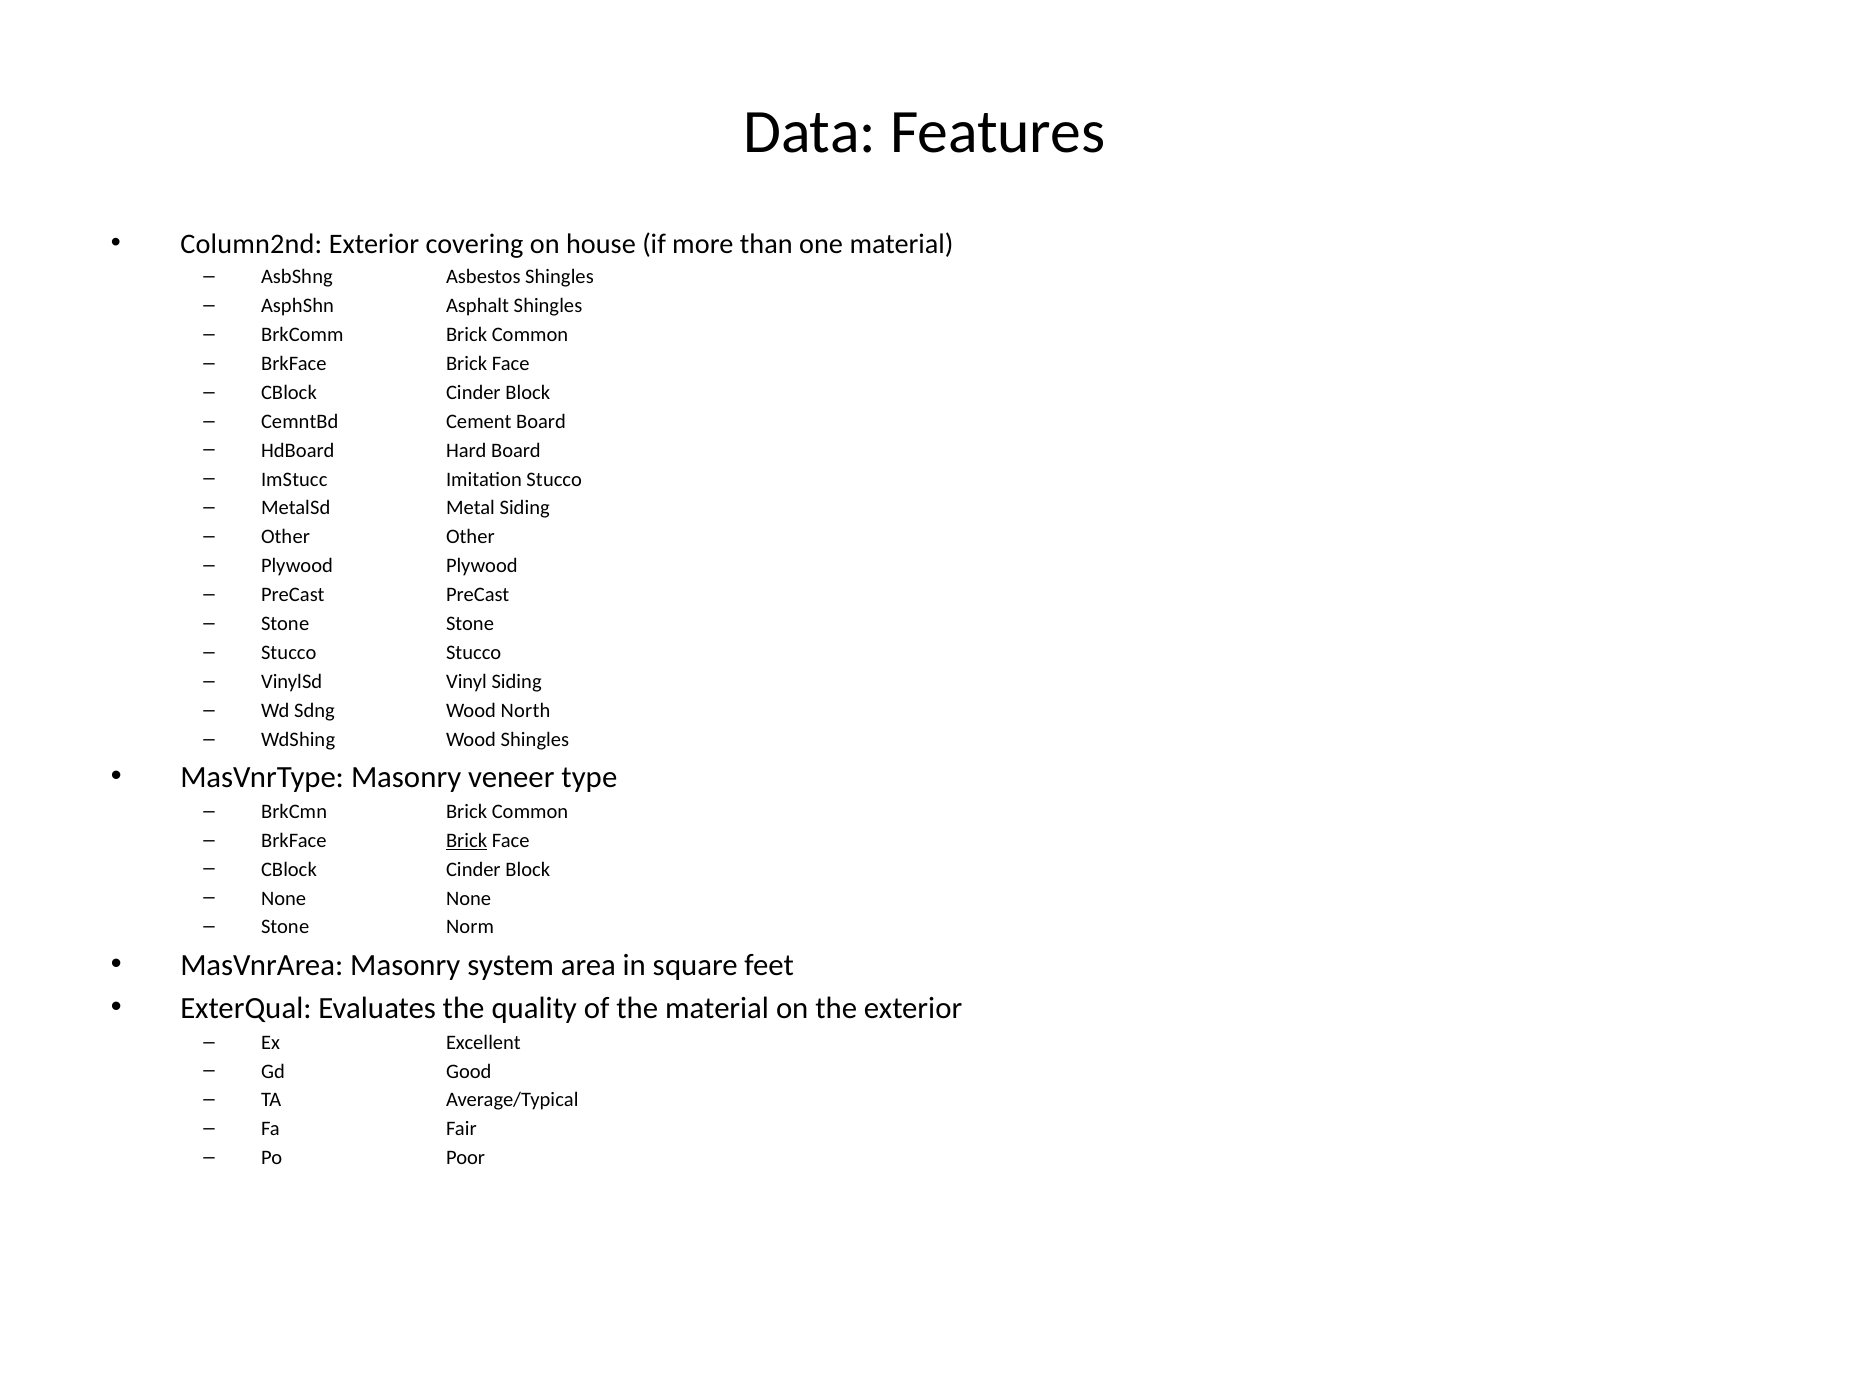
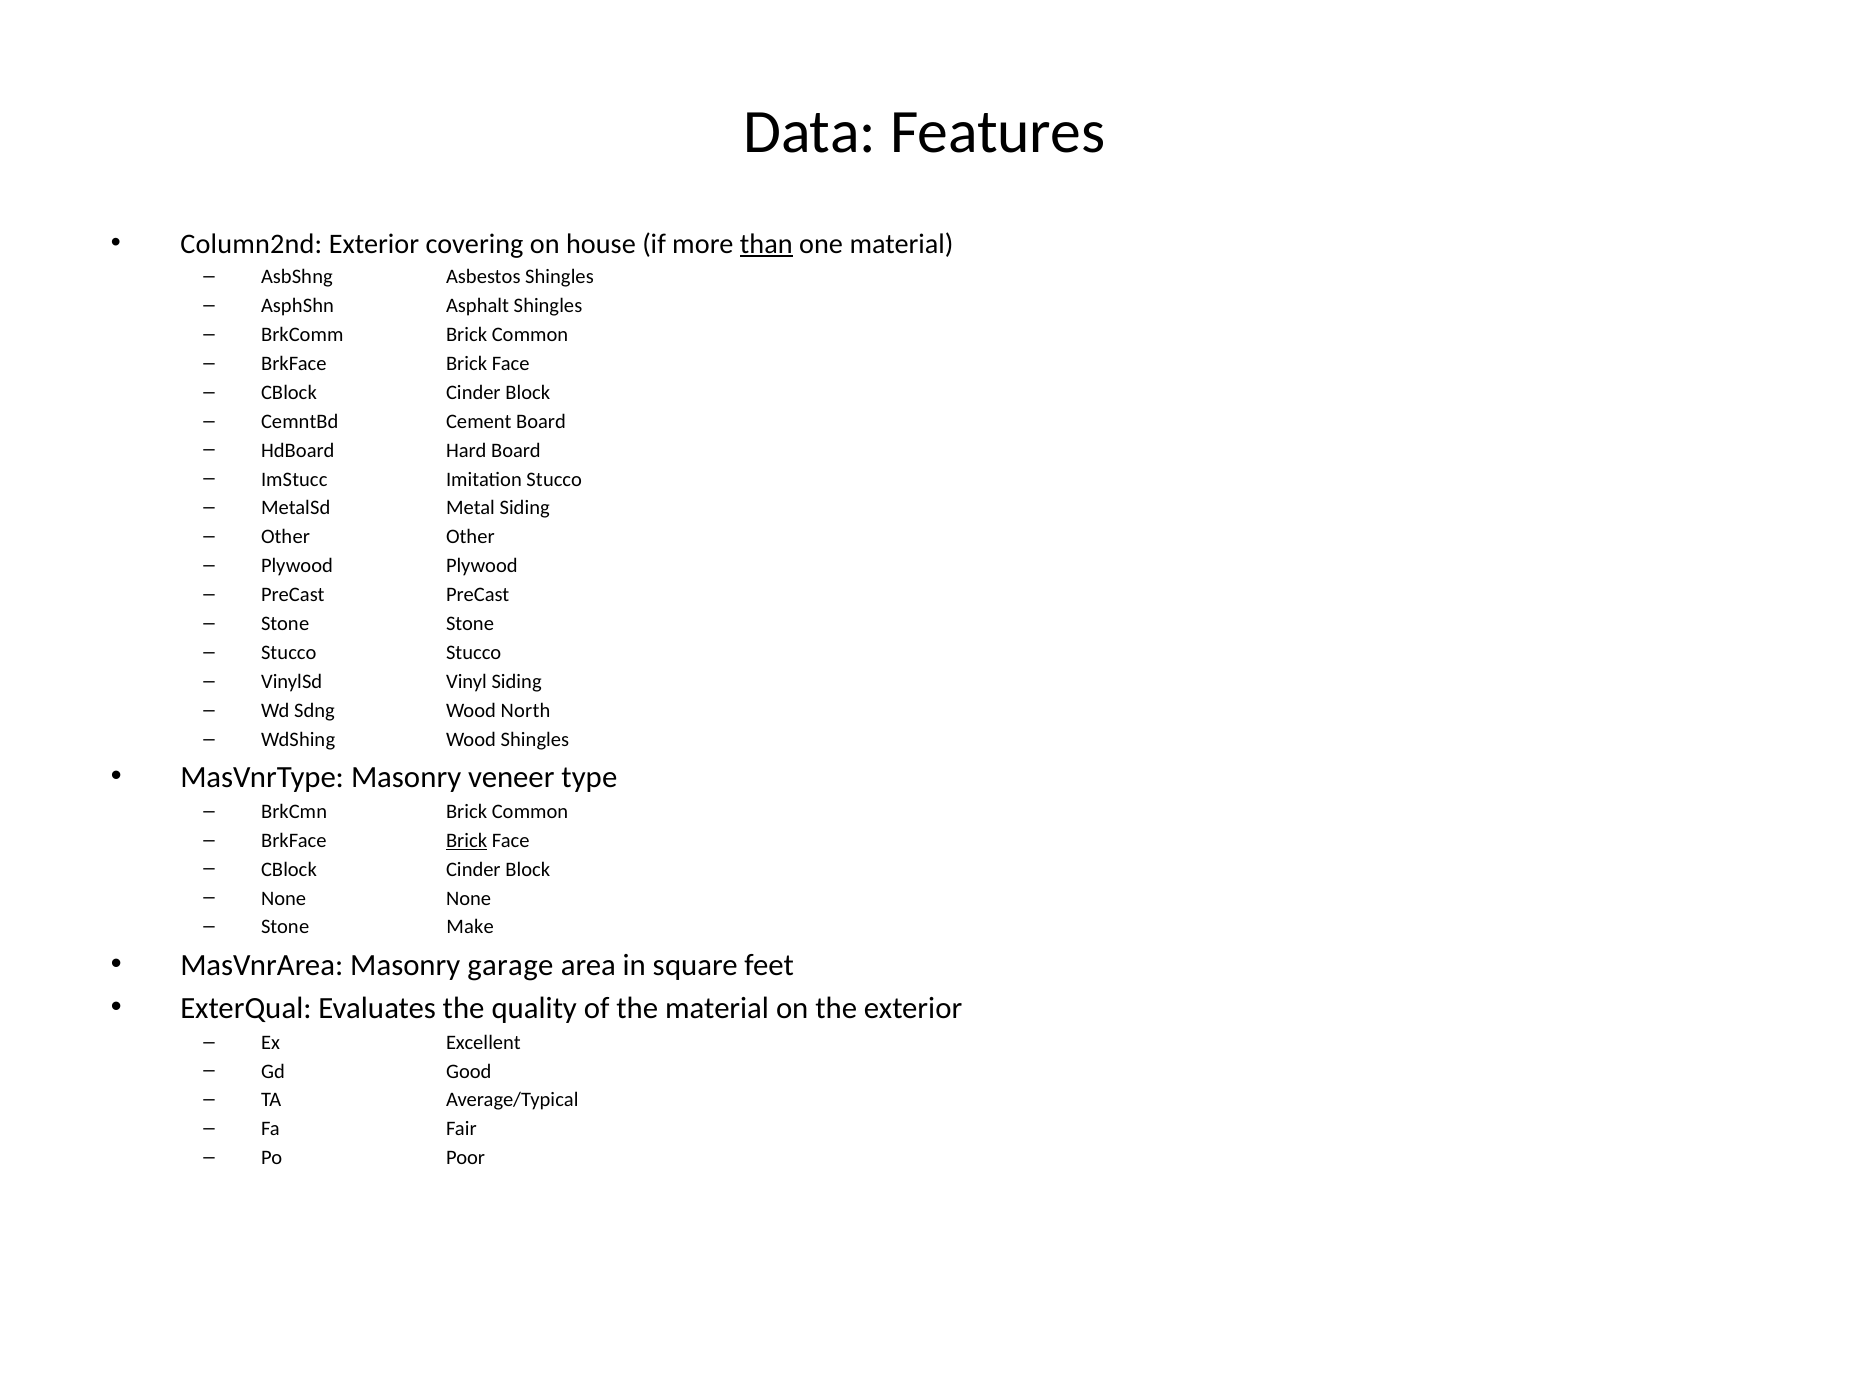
than underline: none -> present (766, 244)
Norm: Norm -> Make (470, 927)
system: system -> garage (510, 965)
